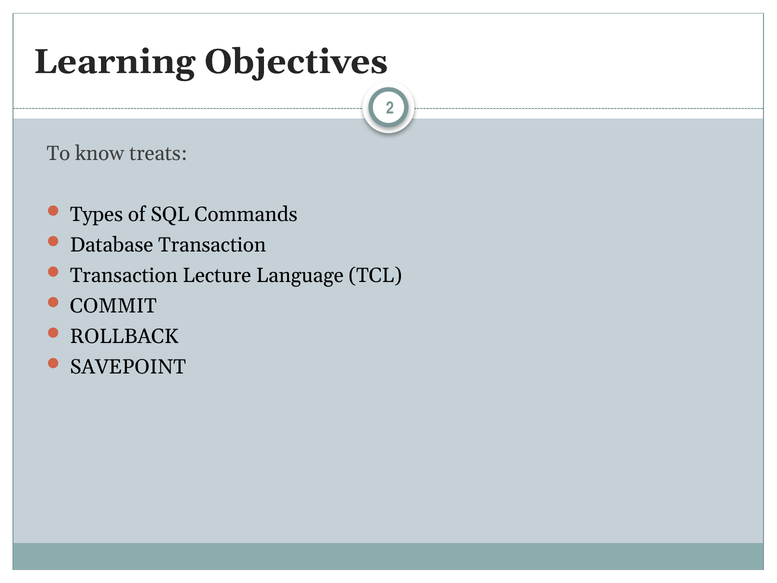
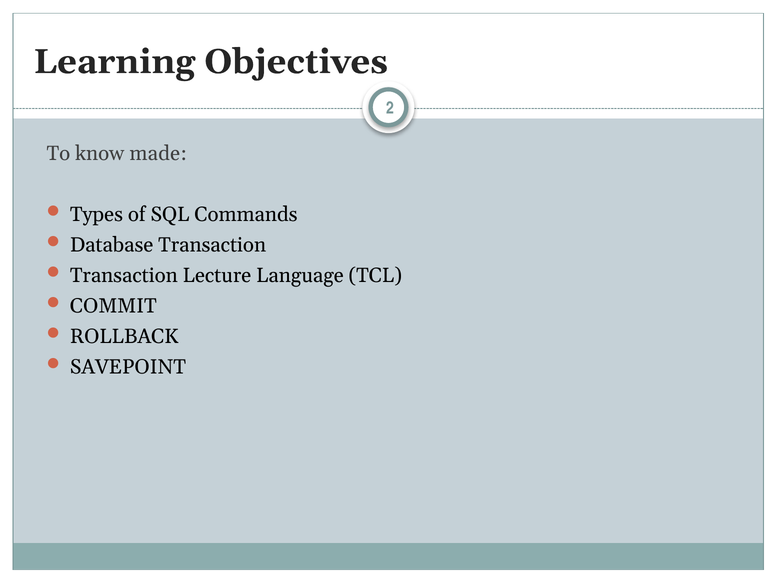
treats: treats -> made (158, 154)
